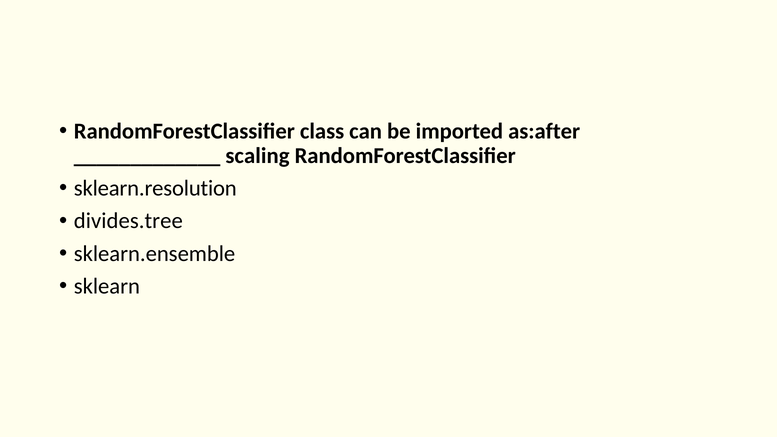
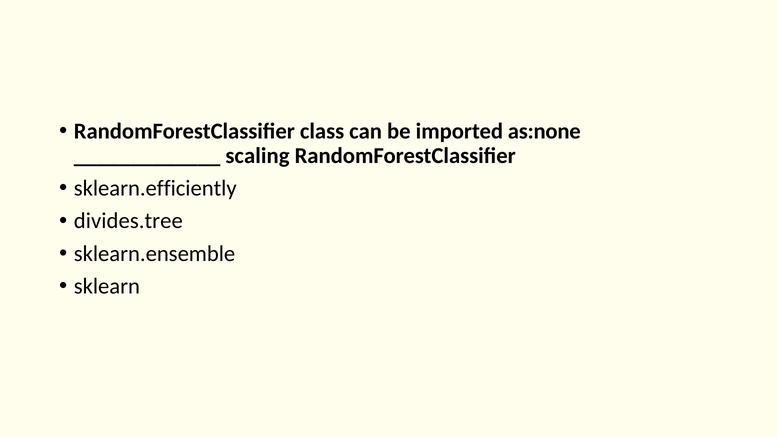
as:after: as:after -> as:none (544, 131)
sklearn.resolution: sklearn.resolution -> sklearn.efficiently (155, 188)
